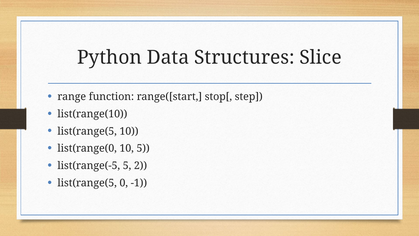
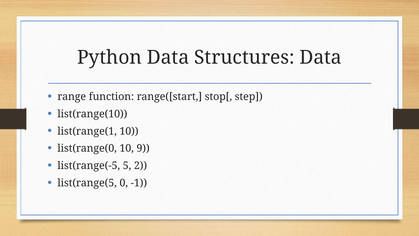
Structures Slice: Slice -> Data (321, 57)
list(range(5: list(range(5 -> list(range(1 (87, 131)
10 5: 5 -> 9 (143, 148)
